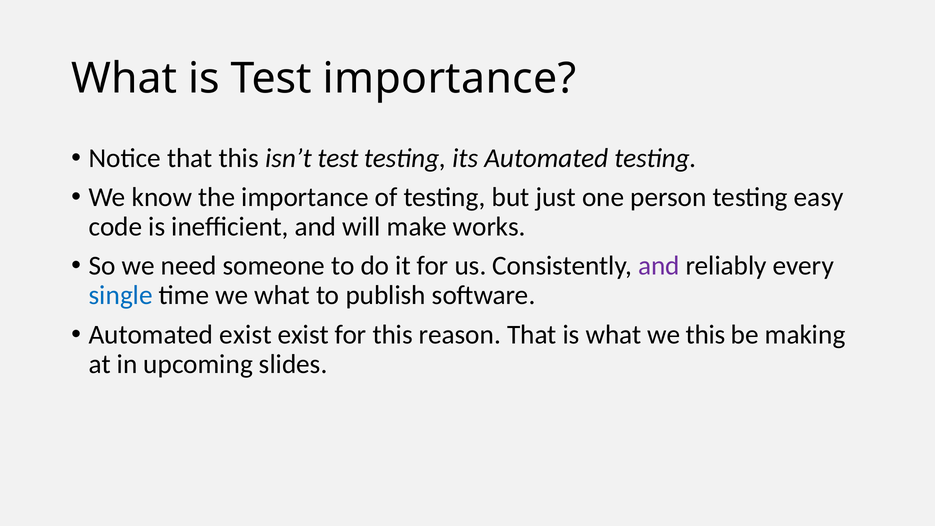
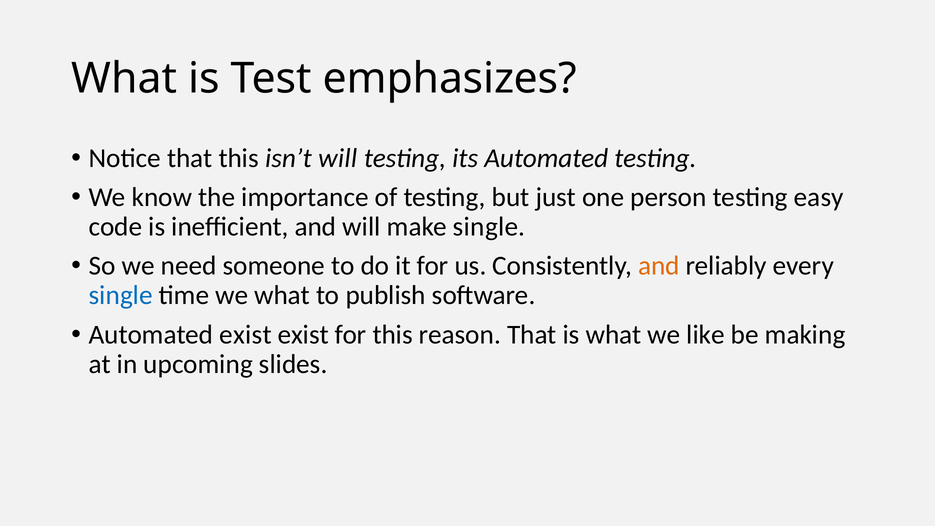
Test importance: importance -> emphasizes (450, 79)
isn’t test: test -> will (338, 158)
make works: works -> single (489, 227)
and colour: purple -> orange (659, 266)
we this: this -> like (706, 335)
